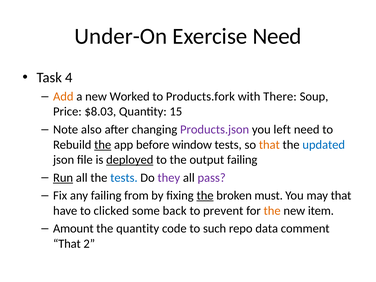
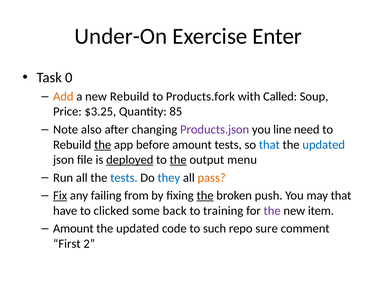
Exercise Need: Need -> Enter (277, 36)
4: 4 -> 0 (69, 77)
new Worked: Worked -> Rebuild (130, 97)
There: There -> Called (280, 97)
$8.03: $8.03 -> $3.25 (100, 112)
15: 15 -> 85 (176, 112)
left: left -> line (282, 130)
before window: window -> amount (192, 145)
that colour: orange -> blue (269, 145)
the underline: none -> present (178, 160)
output failing: failing -> menu (242, 160)
Run underline: present -> none (63, 178)
they colour: purple -> blue (169, 178)
pass colour: purple -> orange (212, 178)
Fix underline: none -> present (60, 196)
must: must -> push (269, 196)
prevent: prevent -> training (223, 211)
the colour: orange -> purple (272, 211)
quantity: quantity -> updated (138, 229)
data: data -> sure (267, 229)
That: That -> First (67, 244)
